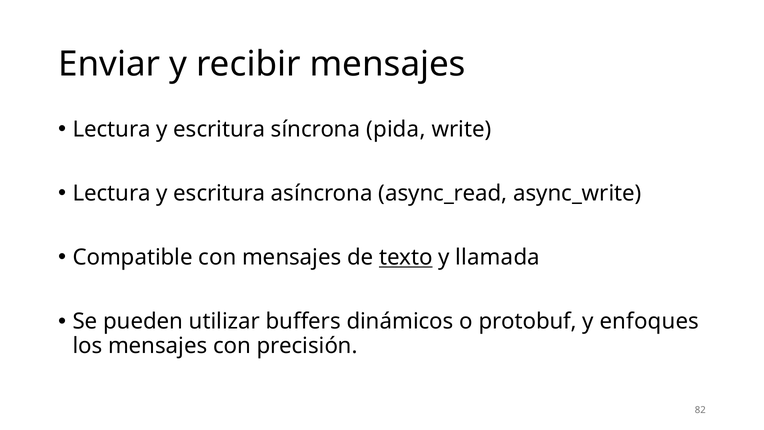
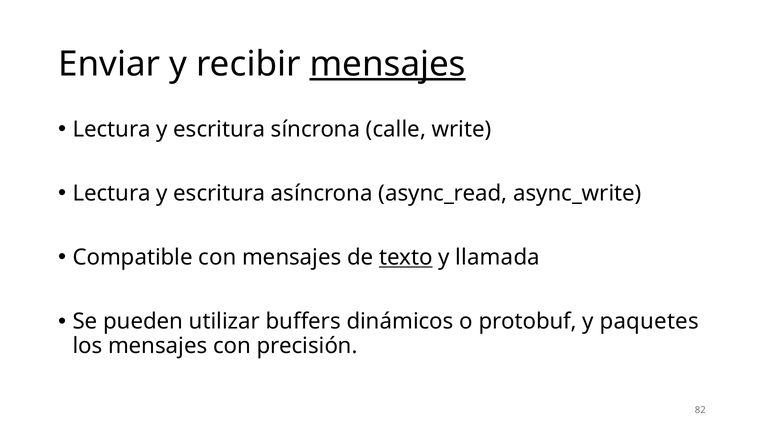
mensajes underline: none -> present (388, 64)
pida: pida -> calle (396, 129)
enfoques: enfoques -> paquetes (649, 321)
